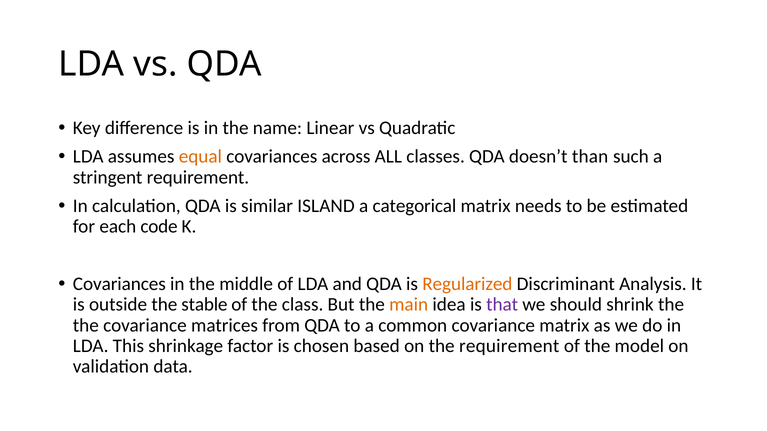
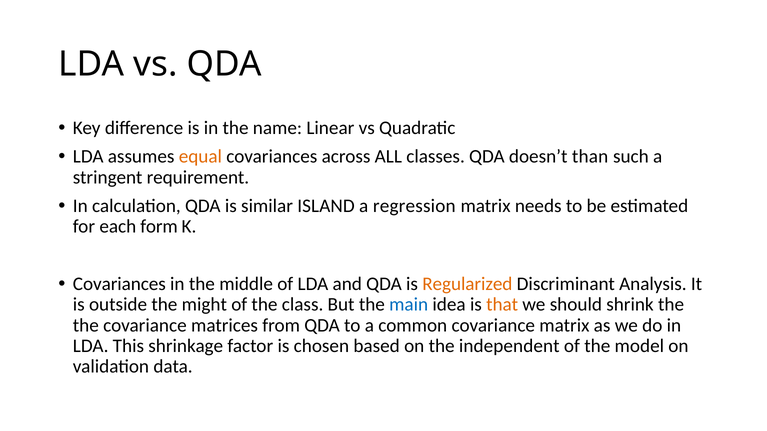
categorical: categorical -> regression (414, 206)
code: code -> form (159, 227)
stable: stable -> might (204, 305)
main colour: orange -> blue (409, 305)
that colour: purple -> orange (502, 305)
the requirement: requirement -> independent (509, 346)
